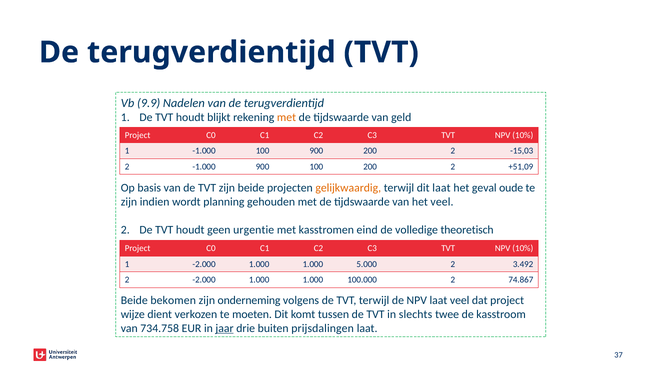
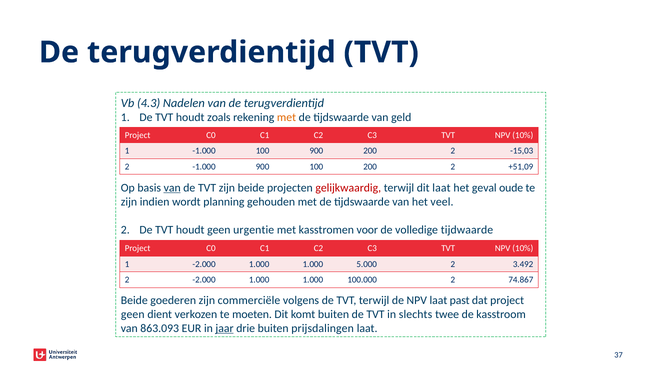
9.9: 9.9 -> 4.3 (149, 103)
blijkt: blijkt -> zoals (219, 118)
van underline: none -> present (172, 188)
gelijkwaardig colour: orange -> red (348, 188)
eind: eind -> voor (367, 230)
theoretisch: theoretisch -> tijdwaarde (467, 230)
bekomen: bekomen -> goederen (173, 300)
onderneming: onderneming -> commerciële (249, 300)
laat veel: veel -> past (460, 300)
wijze: wijze -> geen (133, 315)
komt tussen: tussen -> buiten (333, 315)
734.758: 734.758 -> 863.093 (160, 329)
